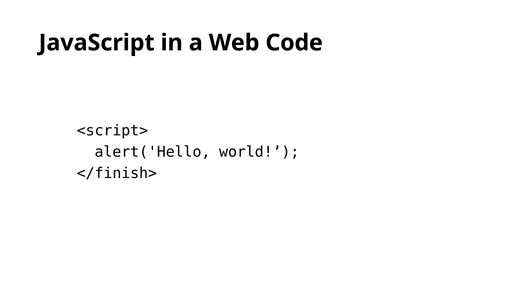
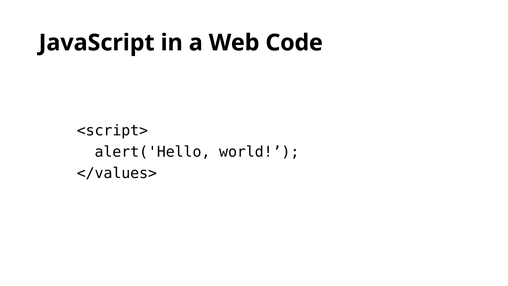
</finish>: </finish> -> </values> (117, 173)
